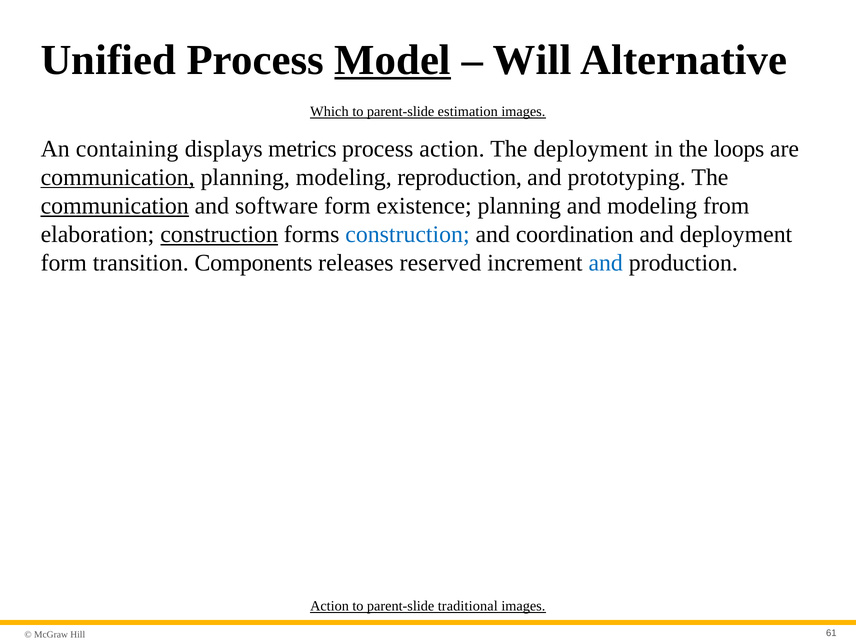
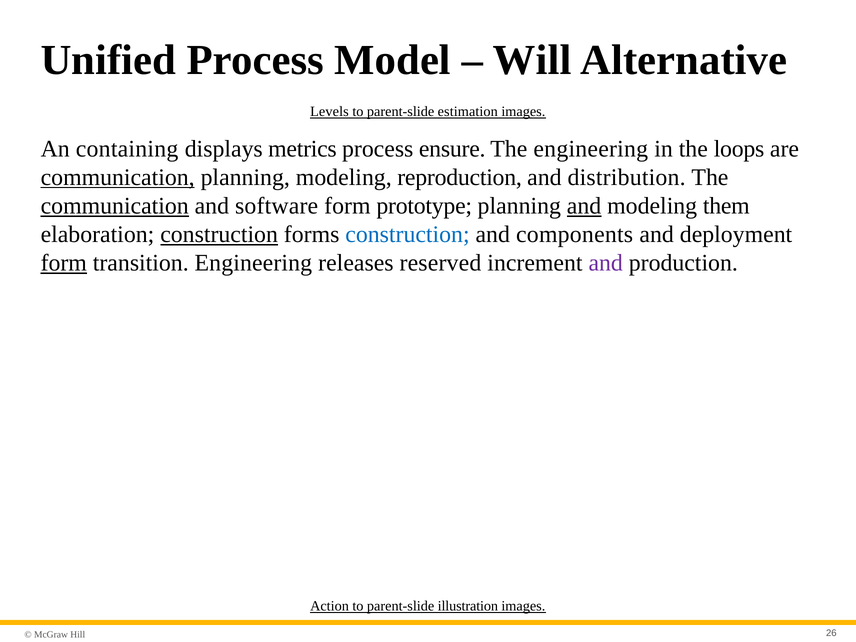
Model underline: present -> none (393, 60)
Which: Which -> Levels (329, 111)
process action: action -> ensure (452, 149)
The deployment: deployment -> engineering (591, 149)
prototyping: prototyping -> distribution (627, 177)
existence: existence -> prototype (424, 206)
and underline: none -> present (584, 206)
from: from -> them (726, 206)
coordination: coordination -> components (575, 234)
form underline: none -> present (64, 263)
transition Components: Components -> Engineering (253, 263)
and colour: blue -> purple (606, 263)
traditional: traditional -> illustration (468, 606)
61: 61 -> 26 (831, 633)
